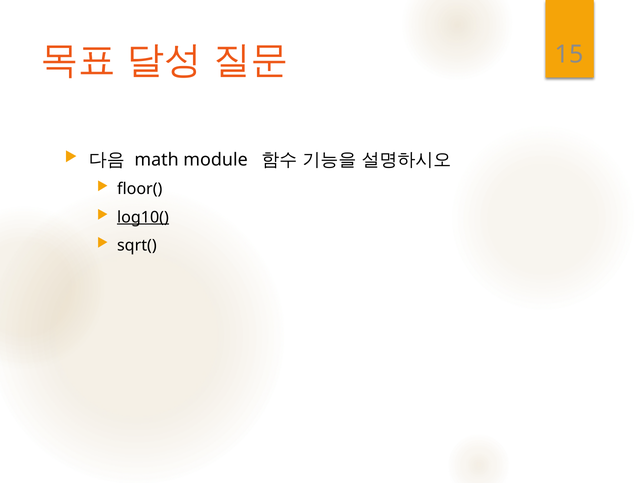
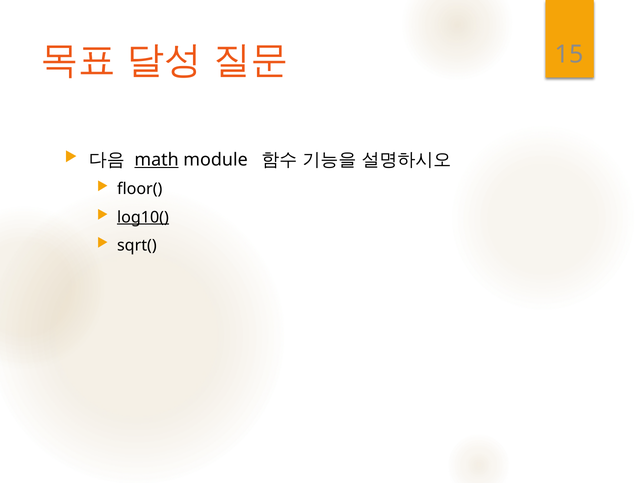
math underline: none -> present (157, 160)
